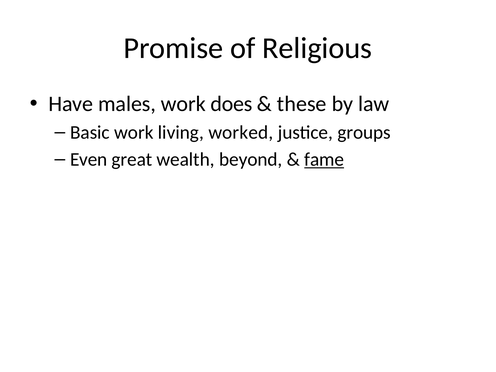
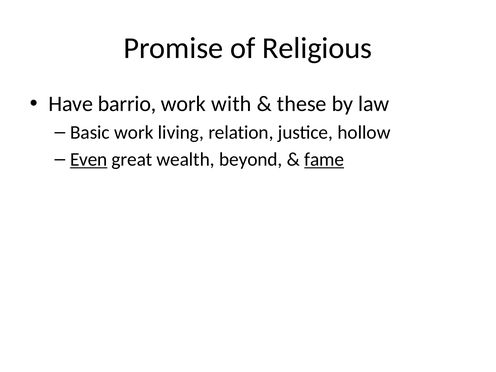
males: males -> barrio (127, 104)
does: does -> with (231, 104)
worked: worked -> relation (241, 133)
groups: groups -> hollow (364, 133)
Even underline: none -> present (89, 160)
